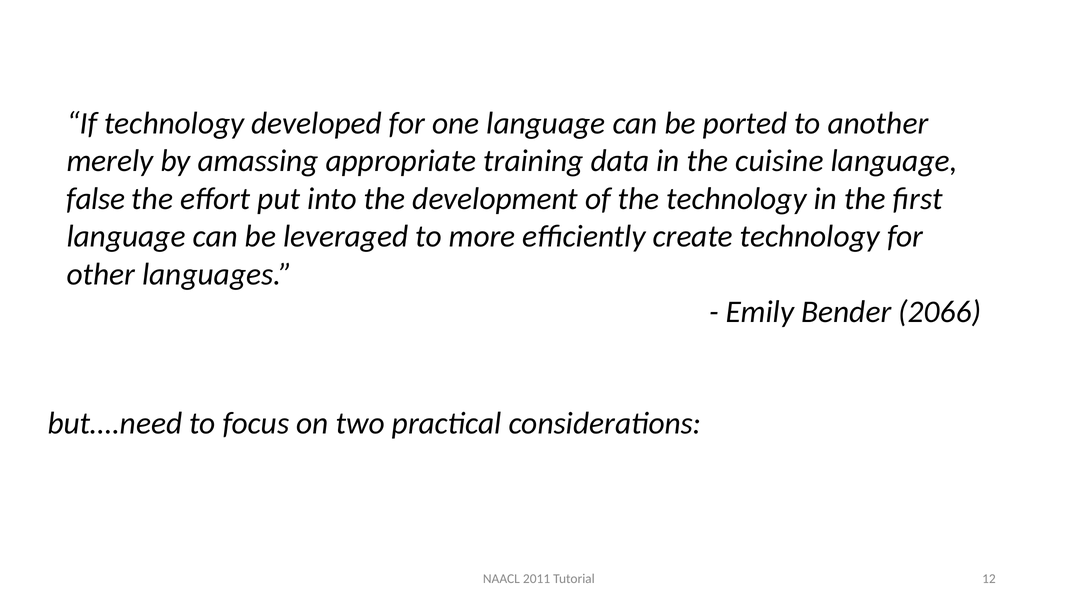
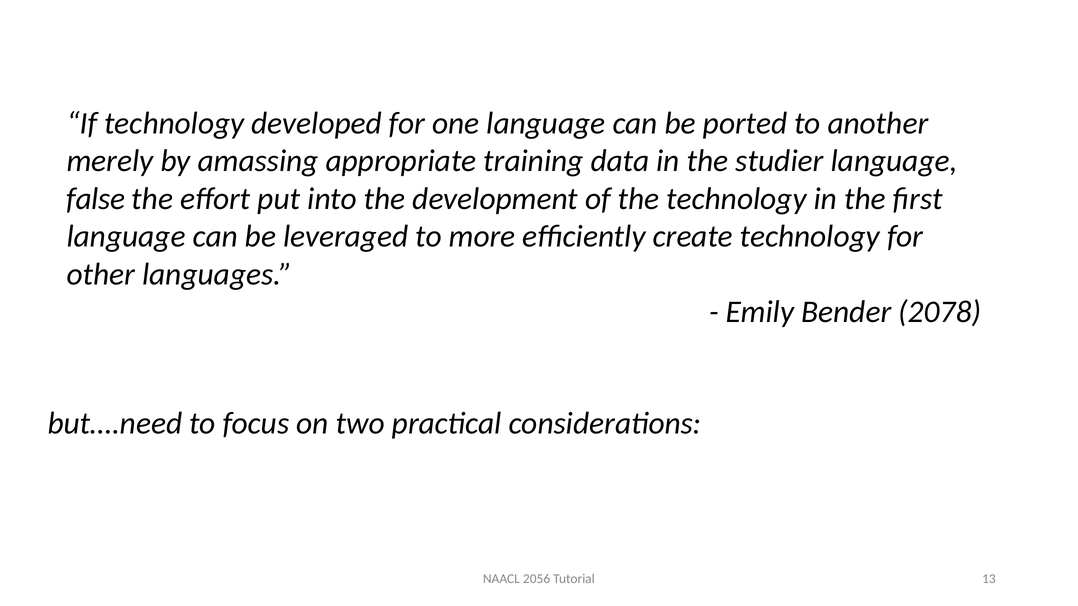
cuisine: cuisine -> studier (779, 161)
2066: 2066 -> 2078 (940, 312)
2011: 2011 -> 2056 (537, 579)
12: 12 -> 13 (989, 579)
